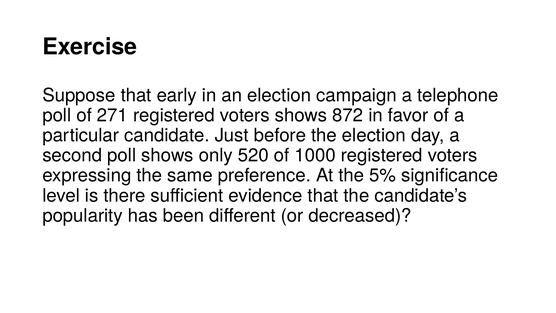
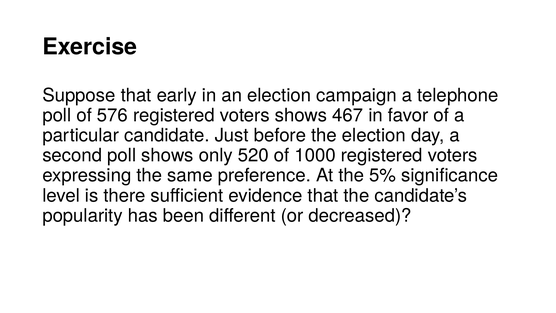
271: 271 -> 576 (112, 115)
872: 872 -> 467 (348, 115)
